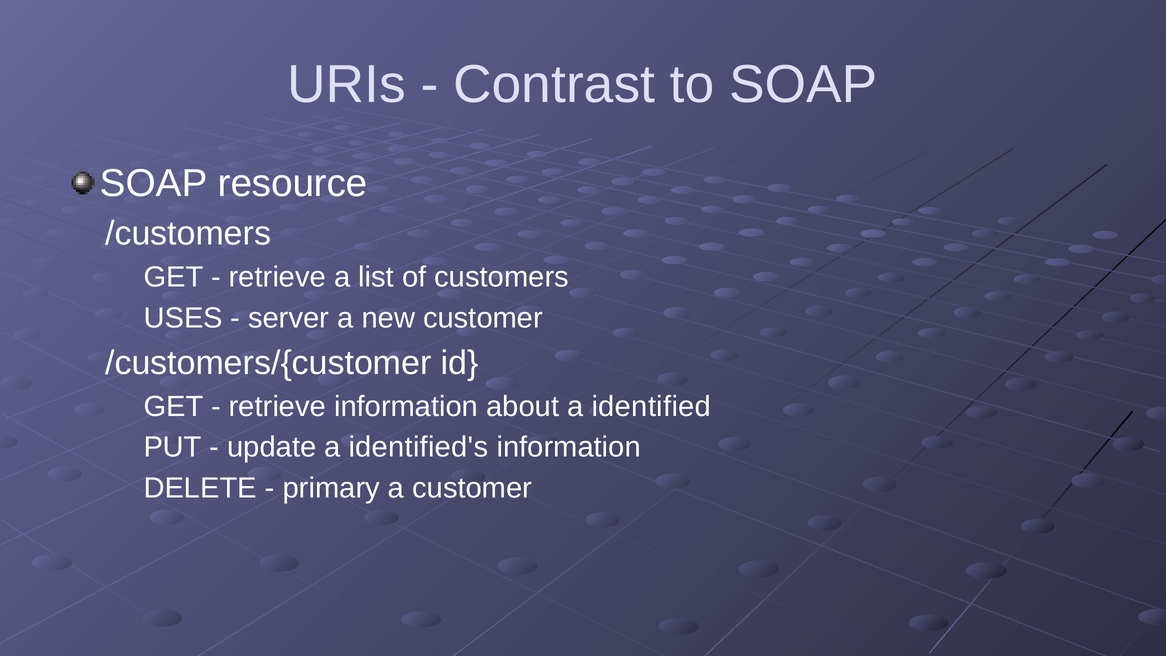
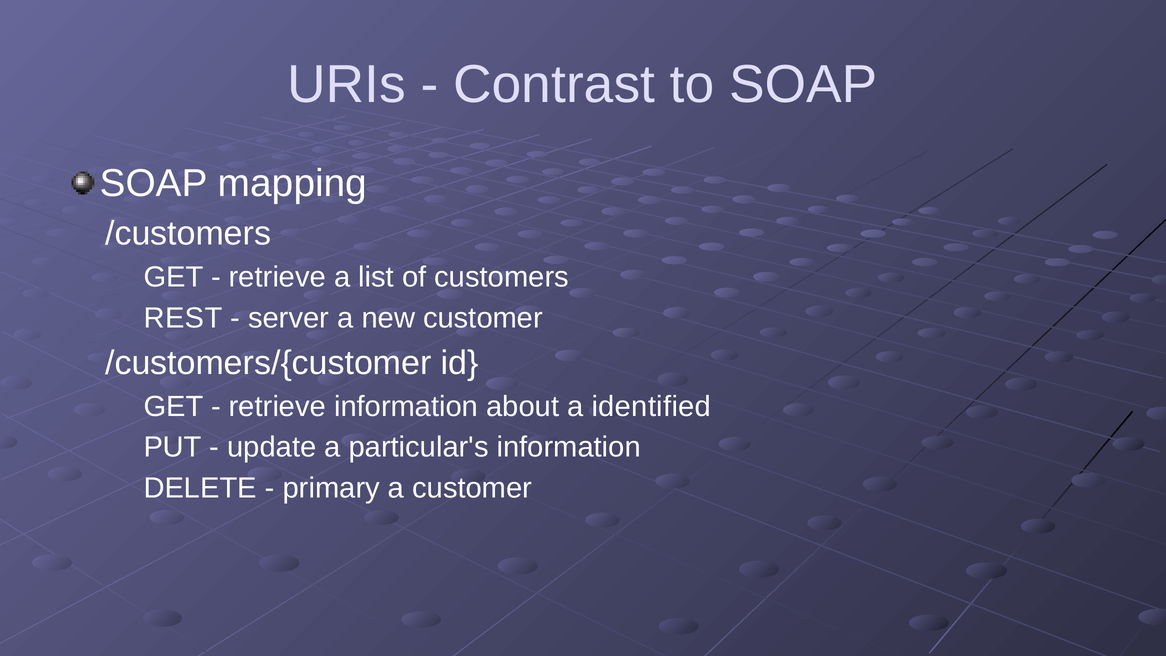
resource: resource -> mapping (293, 183)
USES: USES -> REST (183, 318)
identified's: identified's -> particular's (419, 447)
